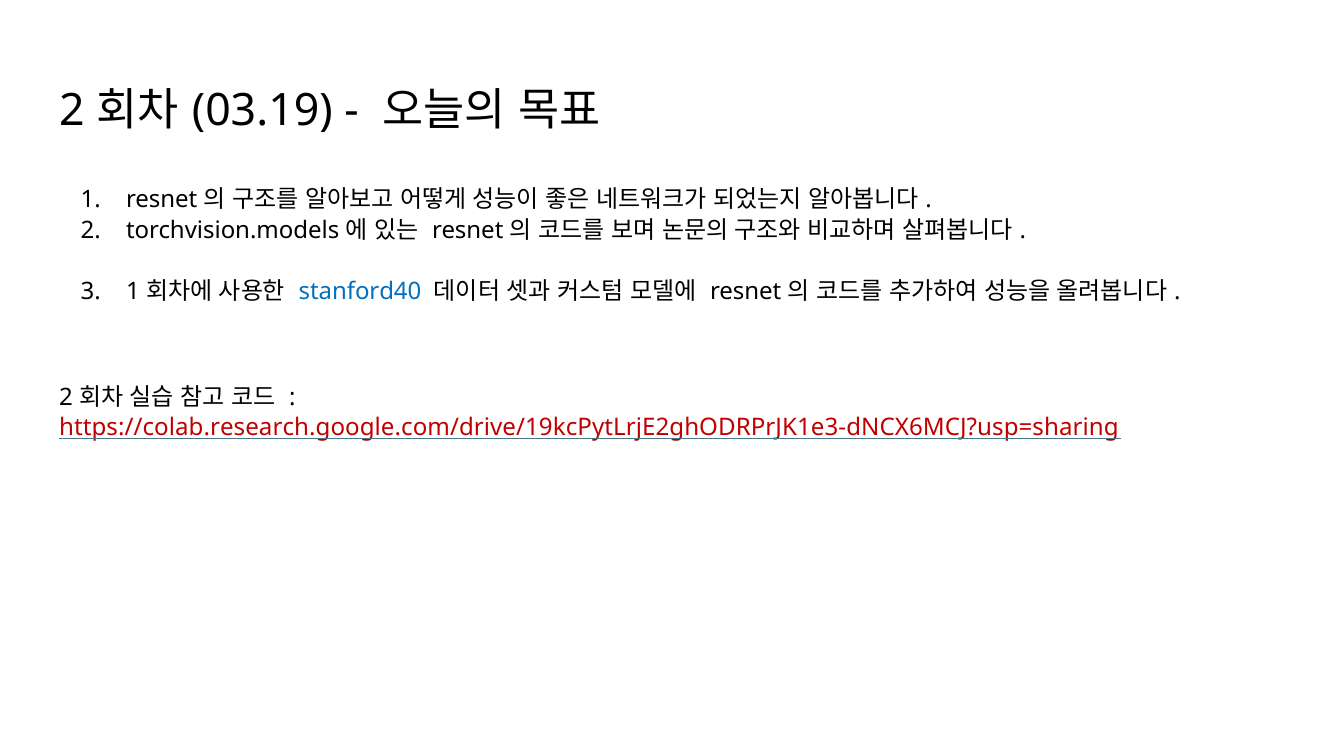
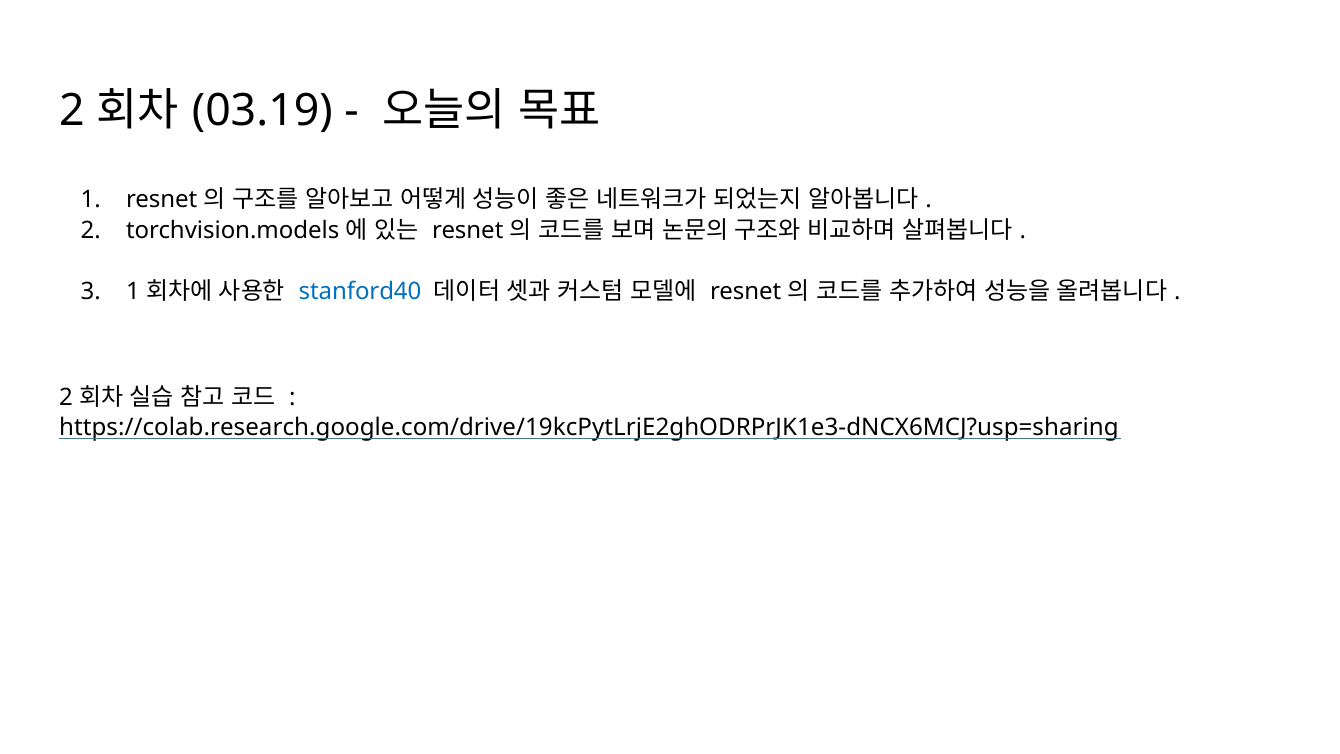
https://colab.research.google.com/drive/19kcPytLrjE2ghODRPrJK1e3-dNCX6MCJ?usp=sharing colour: red -> black (589, 427)
